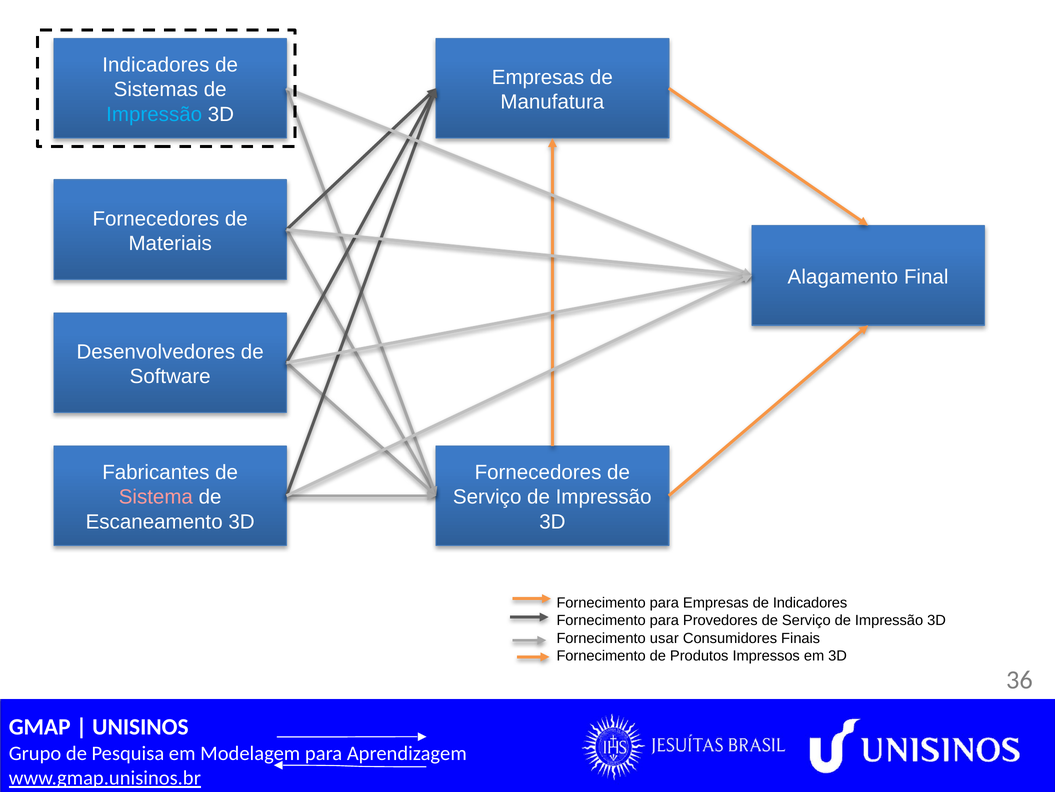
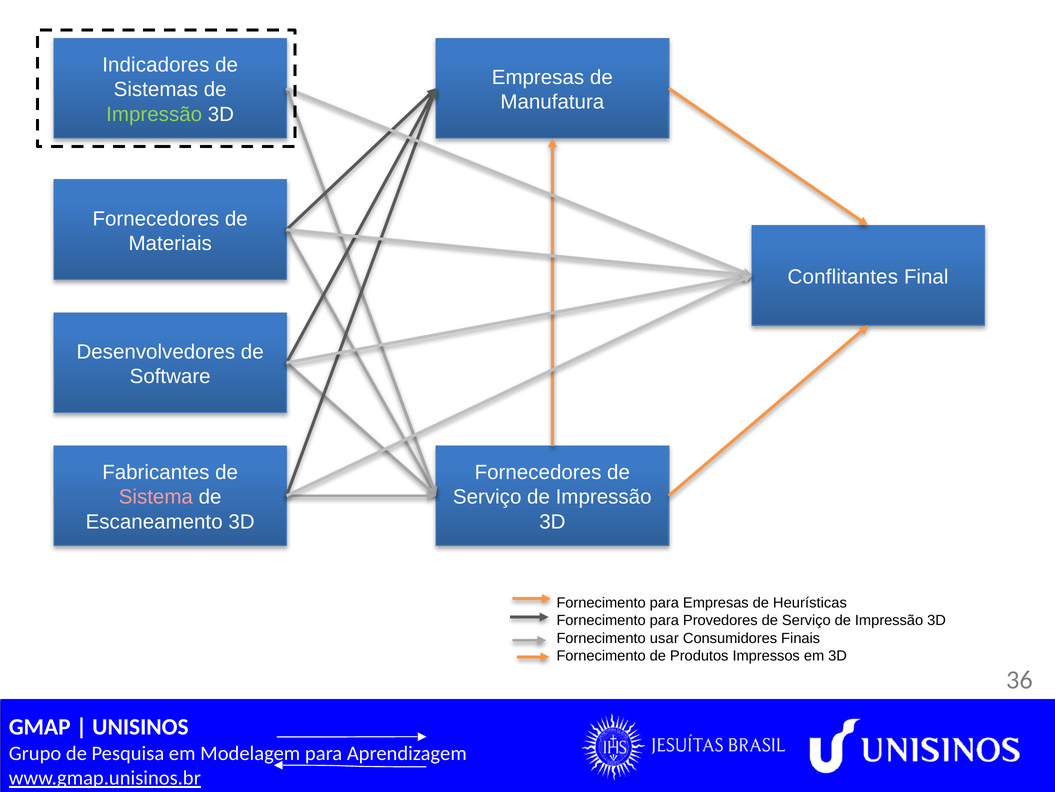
Impressão colour: light blue -> light green (154, 114)
Alagamento: Alagamento -> Conflitantes (843, 277)
de Indicadores: Indicadores -> Heurísticas (810, 602)
